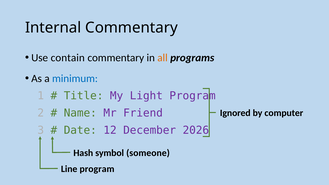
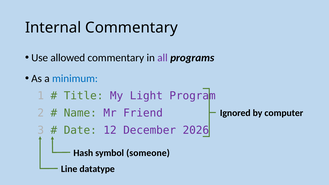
contain: contain -> allowed (68, 58)
all colour: orange -> purple (163, 58)
Line program: program -> datatype (97, 169)
